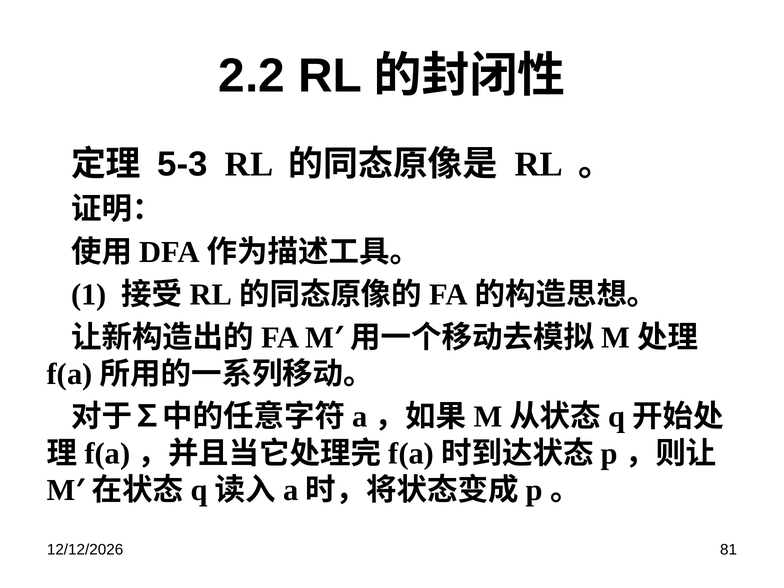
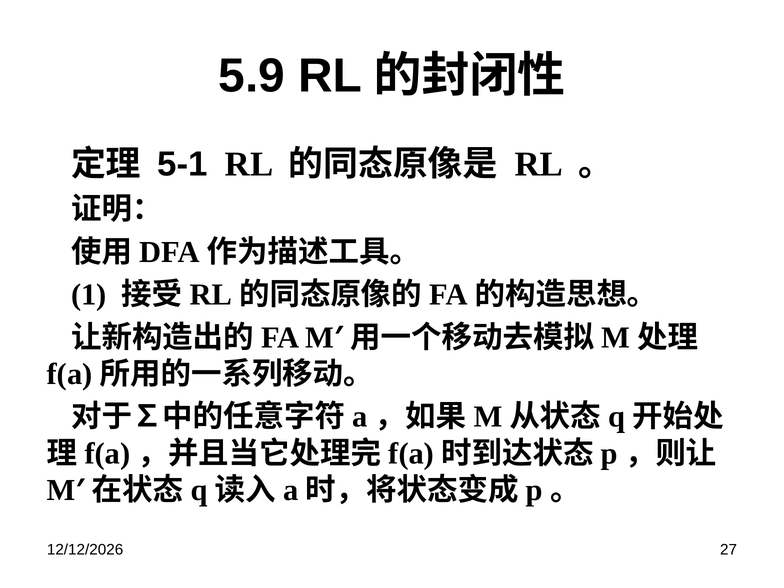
2.2: 2.2 -> 5.9 (252, 76)
5-3: 5-3 -> 5-1 (182, 164)
81: 81 -> 27 (729, 550)
